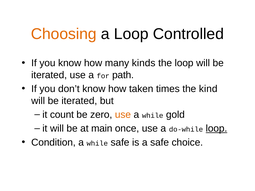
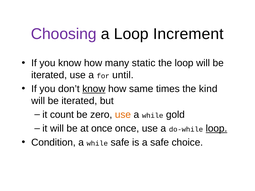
Choosing colour: orange -> purple (64, 34)
Controlled: Controlled -> Increment (188, 34)
kinds: kinds -> static (144, 63)
path: path -> until (123, 75)
know underline: none -> present (94, 89)
taken: taken -> same (141, 89)
at main: main -> once (102, 129)
